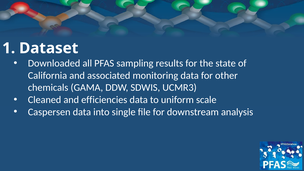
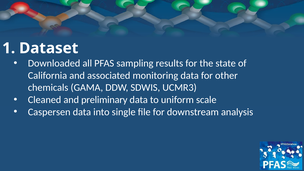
efficiencies: efficiencies -> preliminary (104, 100)
